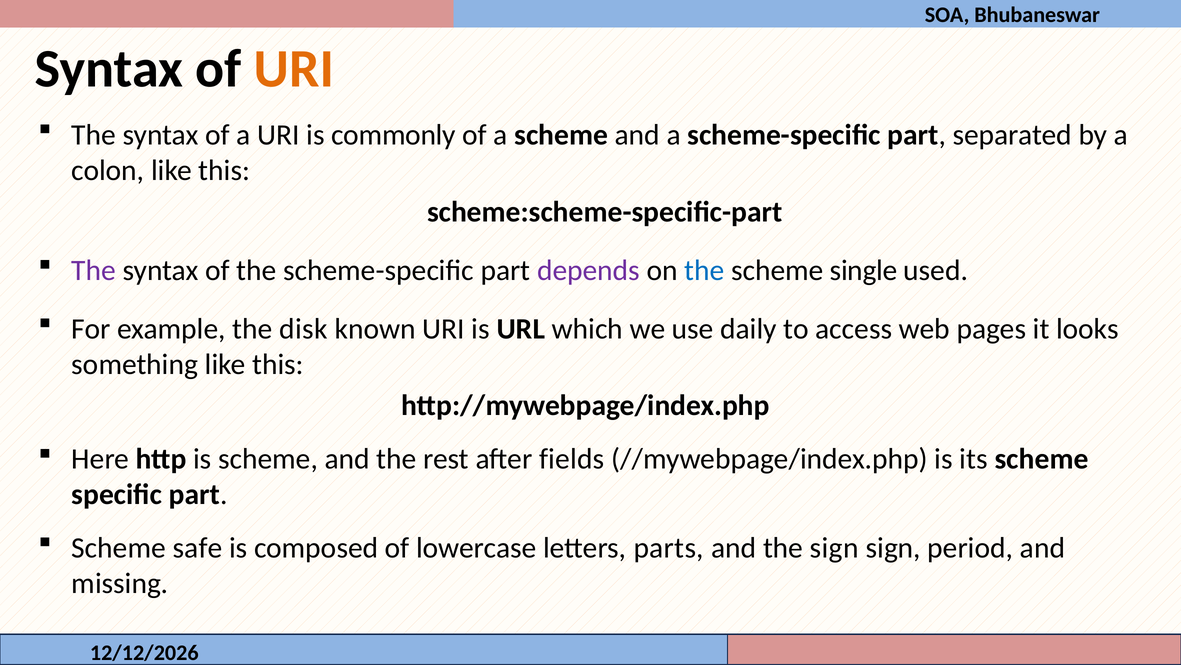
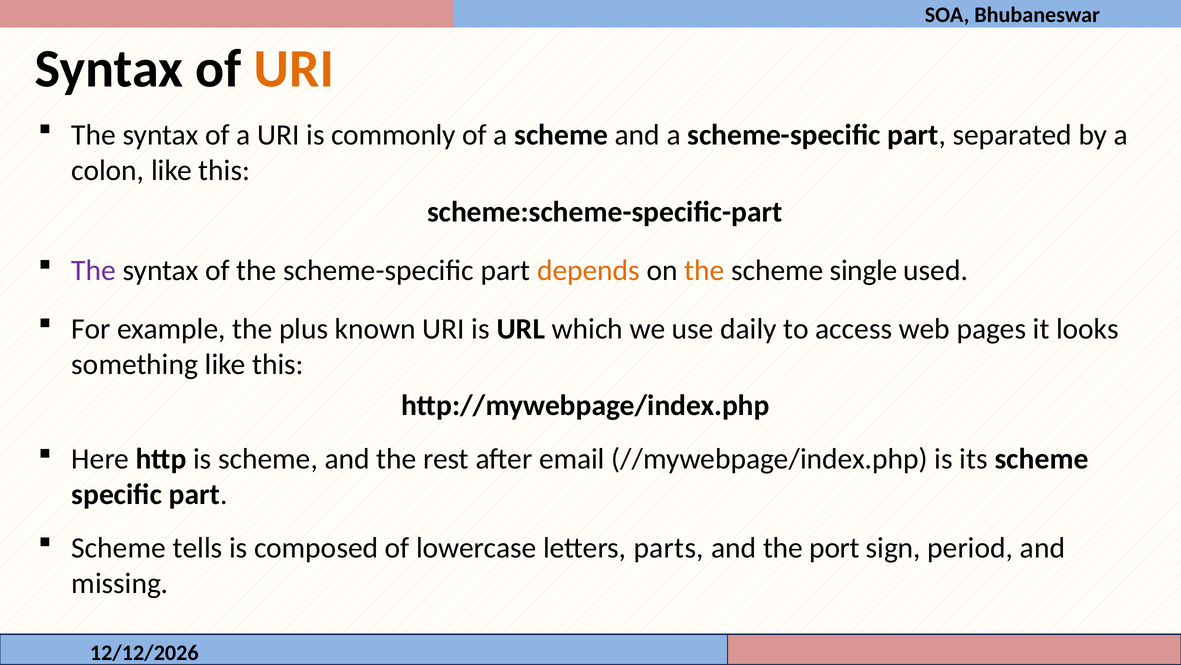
depends colour: purple -> orange (588, 270)
the colour: blue -> orange (704, 270)
disk: disk -> plus (304, 329)
fields: fields -> email (572, 459)
safe: safe -> tells (197, 548)
the sign: sign -> port (835, 548)
